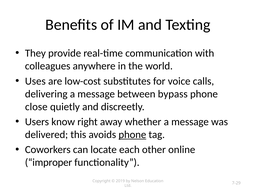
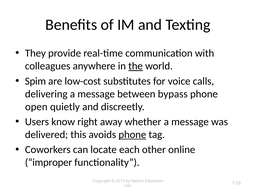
the underline: none -> present (136, 66)
Uses: Uses -> Spim (35, 81)
close: close -> open (36, 107)
